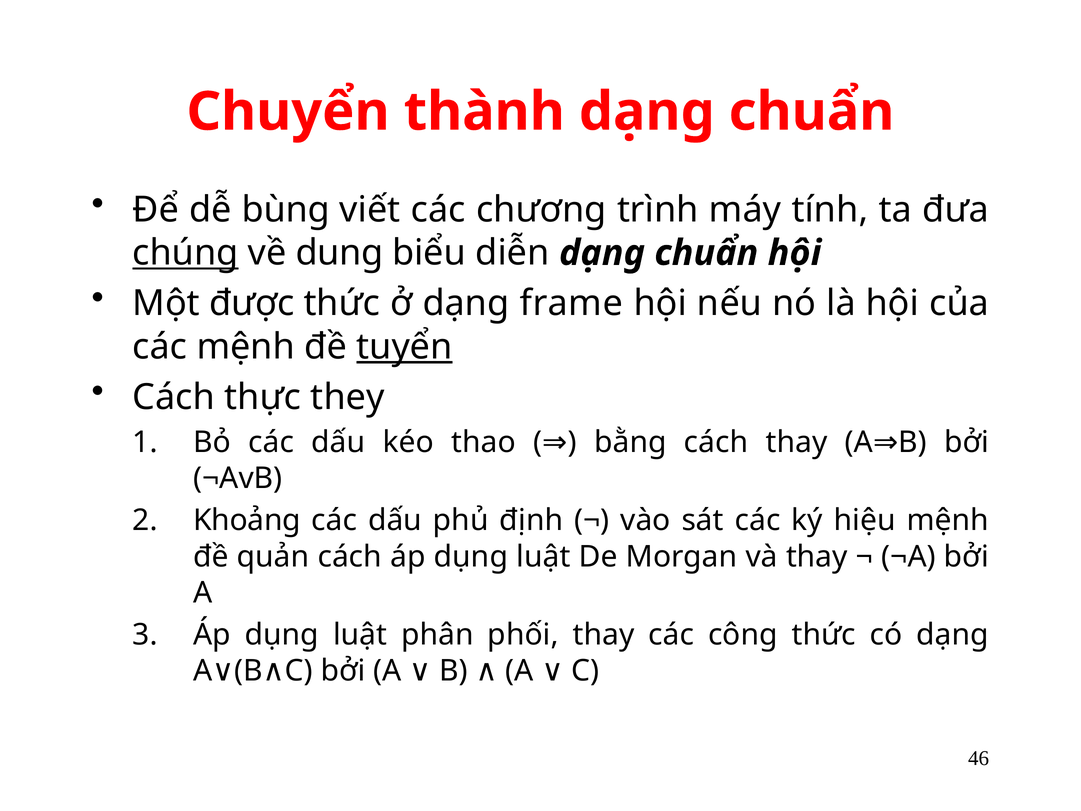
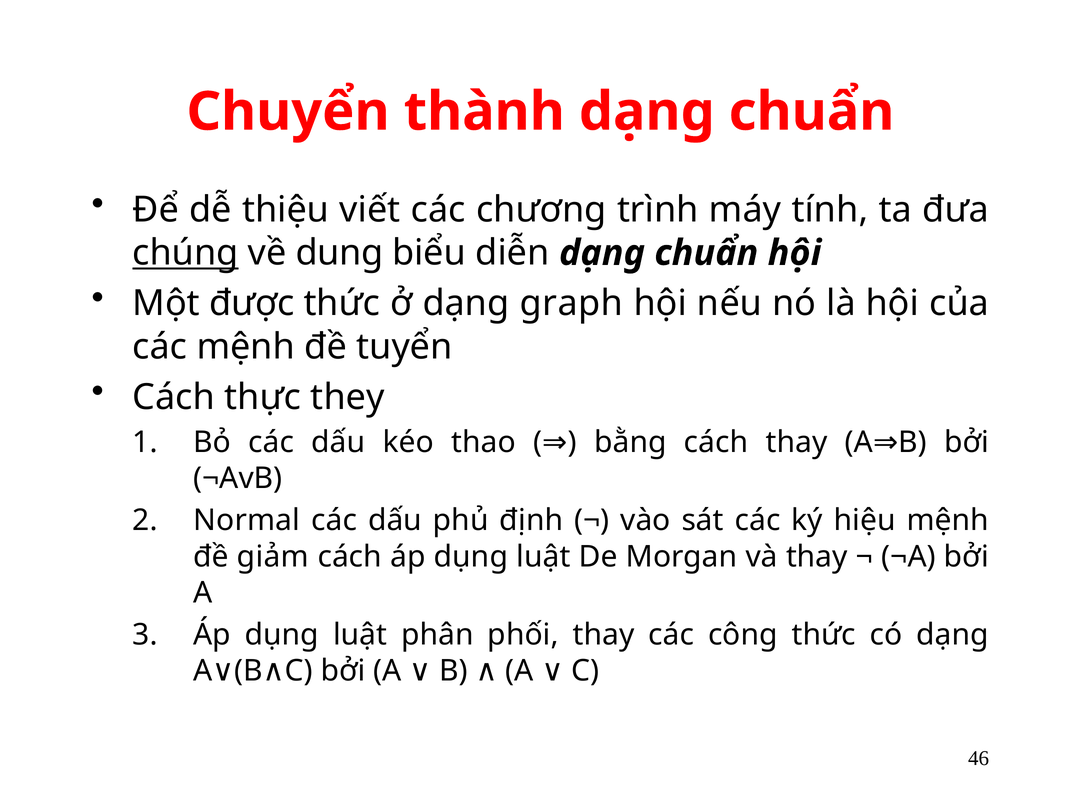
bùng: bùng -> thiệu (286, 210)
frame: frame -> graph (571, 303)
tuyển underline: present -> none (404, 347)
Khoảng: Khoảng -> Normal (247, 520)
quản: quản -> giảm (273, 556)
